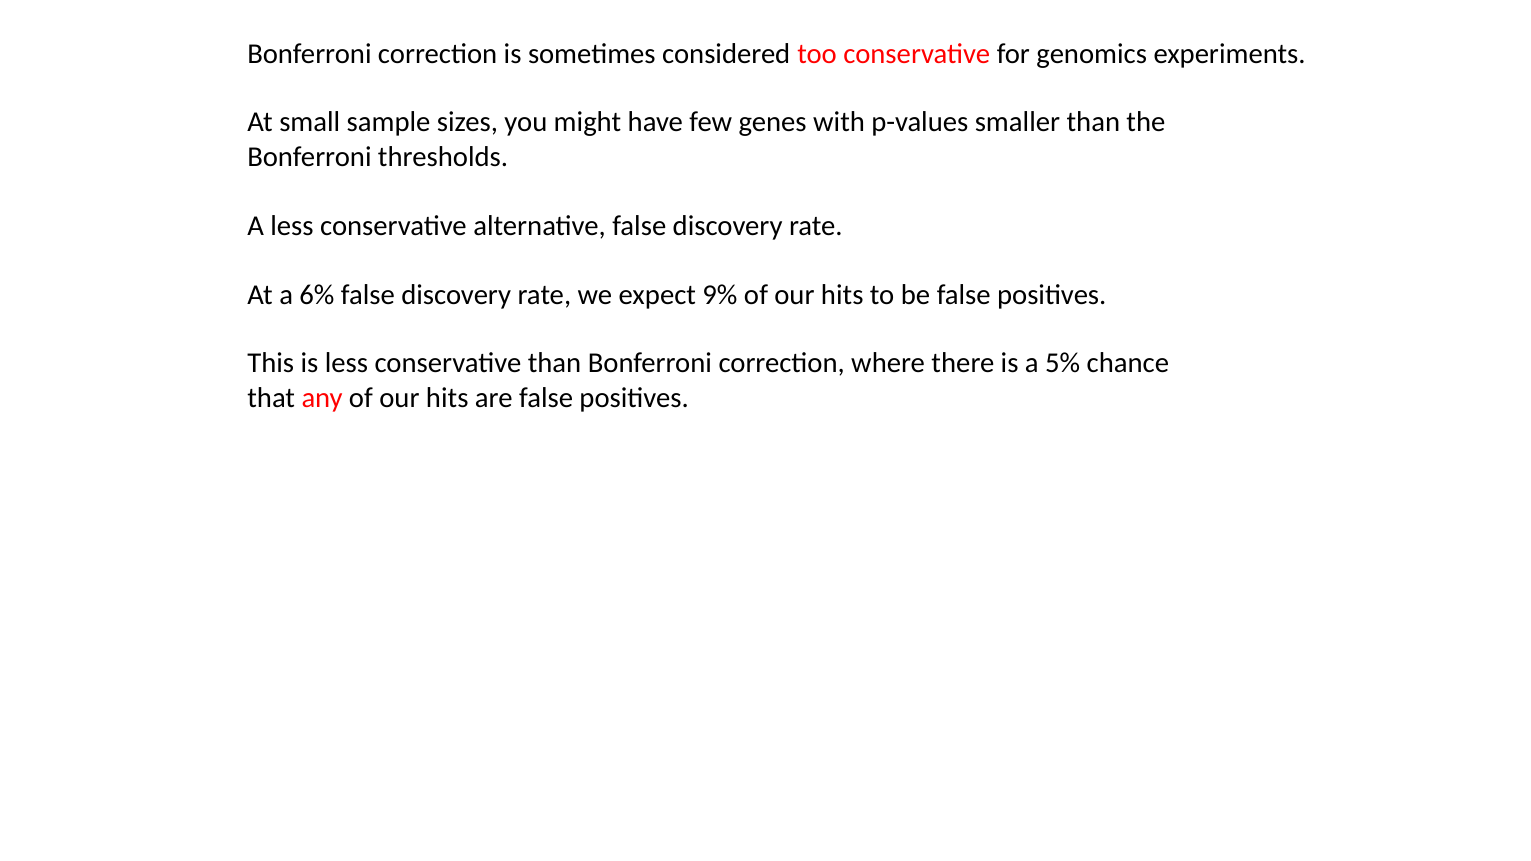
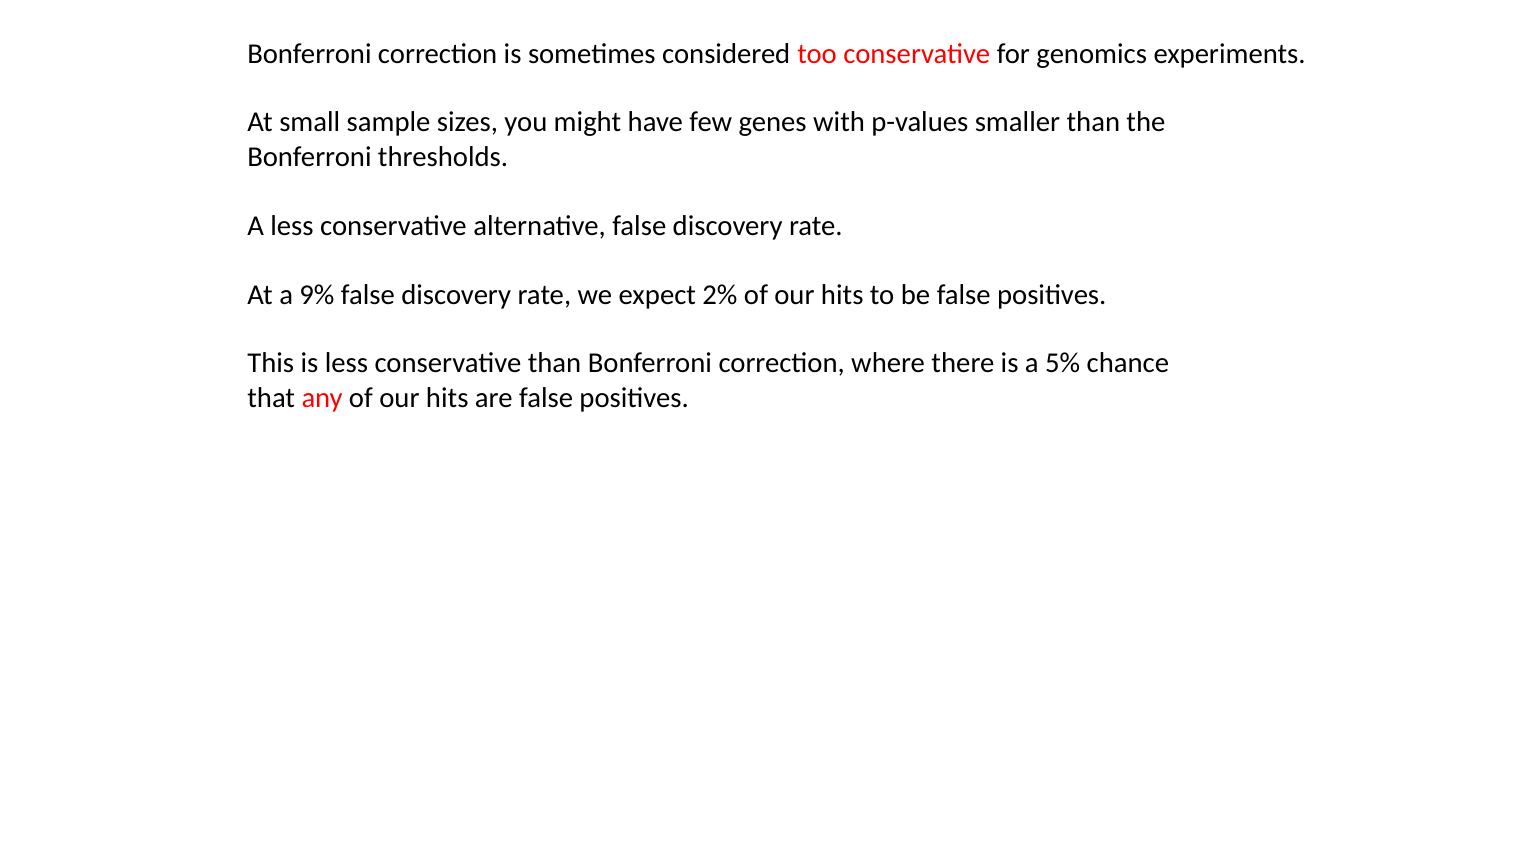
6%: 6% -> 9% (317, 295)
9%: 9% -> 2% (720, 295)
